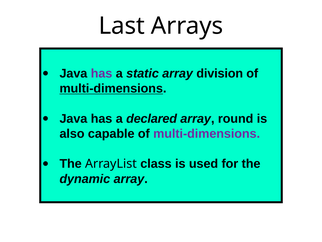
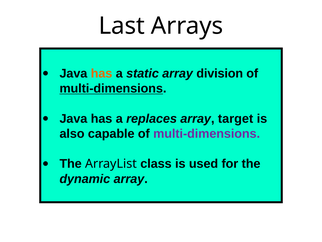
has colour: purple -> orange (102, 73)
declared: declared -> replaces (152, 118)
round: round -> target (236, 118)
